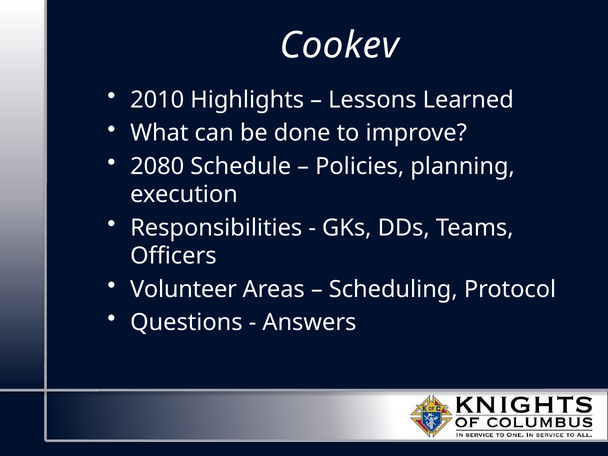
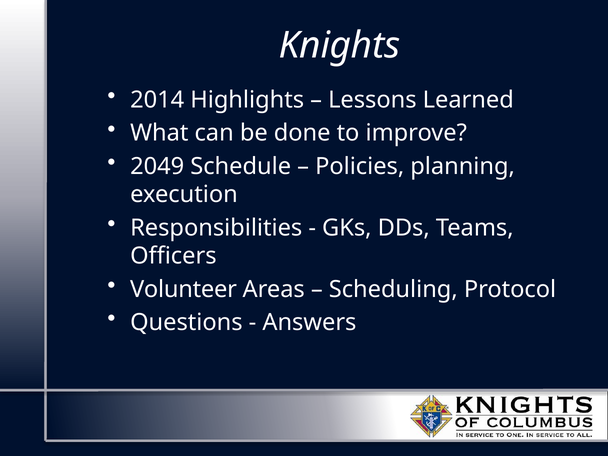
Cookev: Cookev -> Knights (340, 46)
2010: 2010 -> 2014 (157, 100)
2080: 2080 -> 2049 (157, 166)
